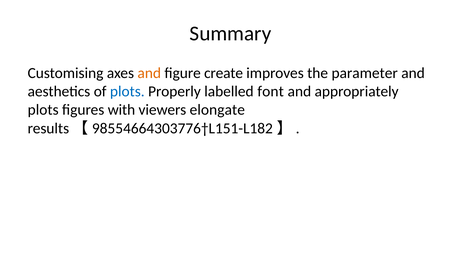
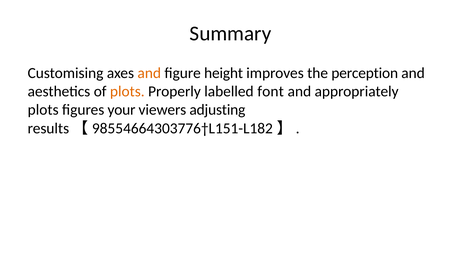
create: create -> height (224, 73)
parameter: parameter -> perception (365, 73)
plots colour: blue -> orange (127, 92)
with: with -> your (122, 110)
elongate: elongate -> adjusting (217, 110)
